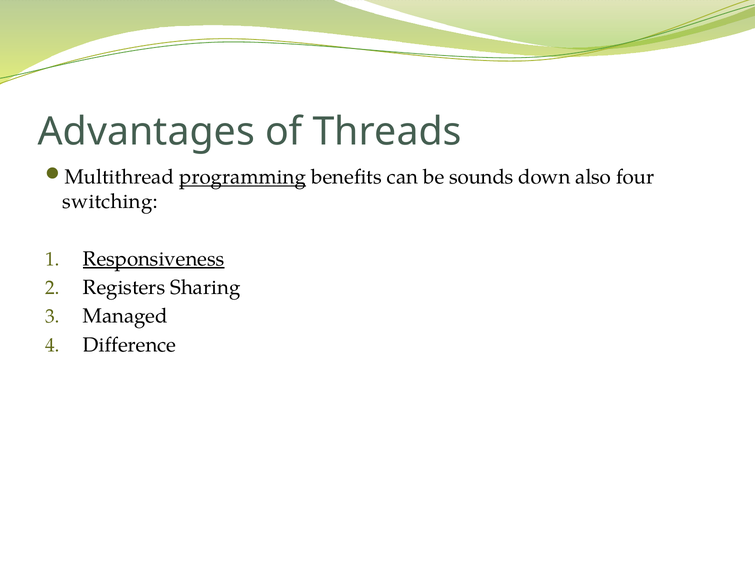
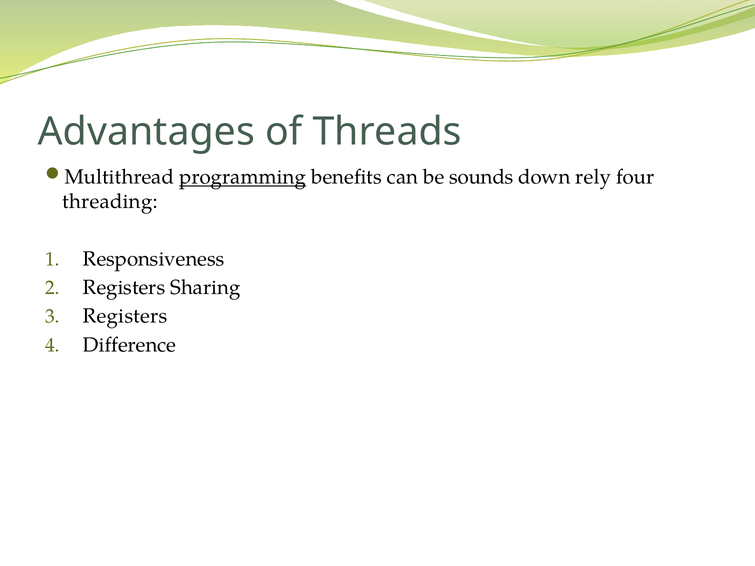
also: also -> rely (593, 177)
switching: switching -> threading (110, 202)
Responsiveness underline: present -> none (154, 259)
Managed: Managed -> Registers (125, 316)
